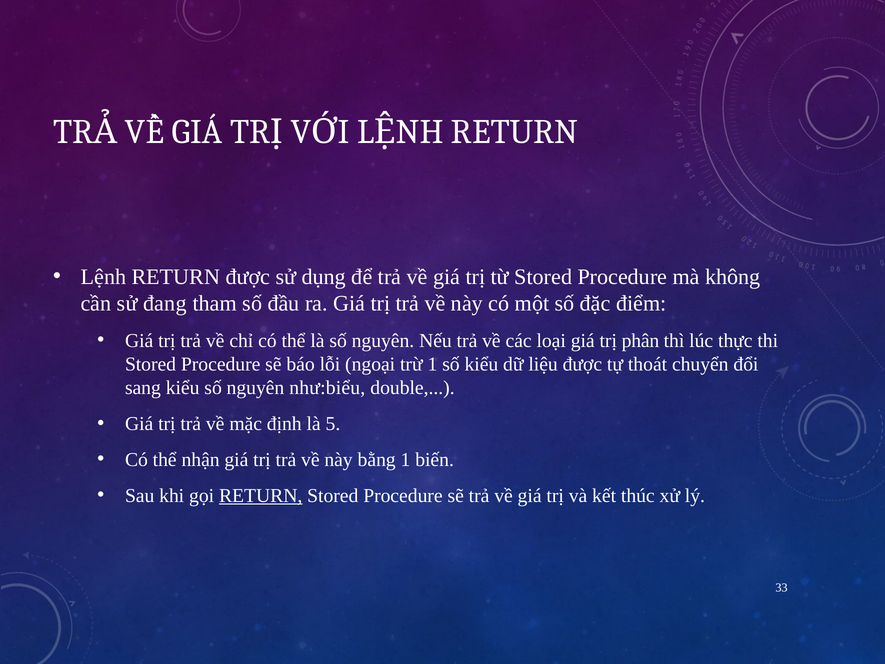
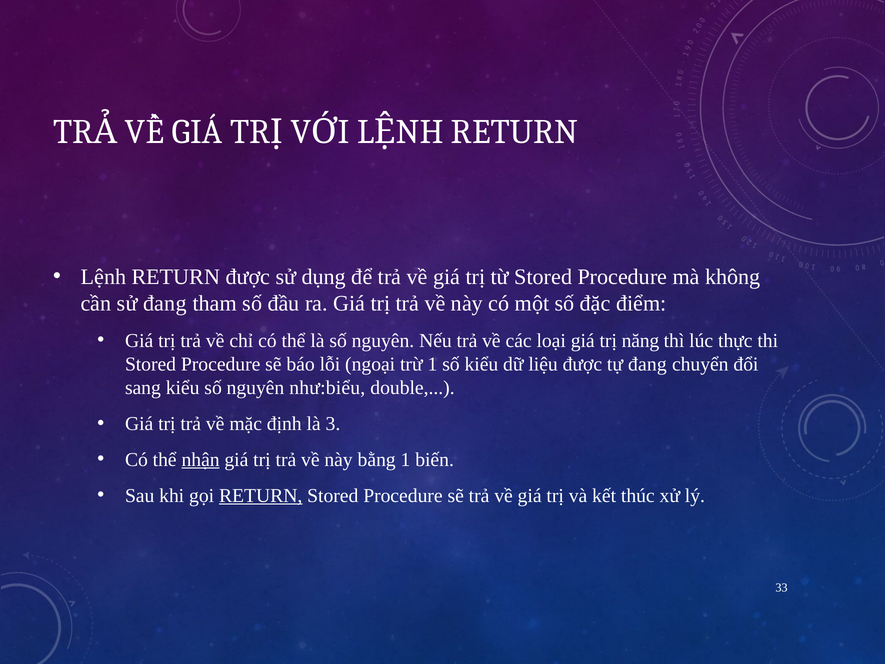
phân: phân -> năng (640, 341)
tự thoát: thoát -> đang (647, 364)
5: 5 -> 3 (333, 424)
nhận underline: none -> present (201, 459)
